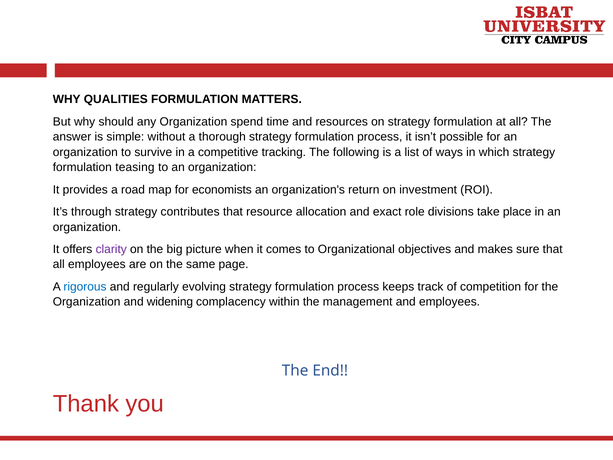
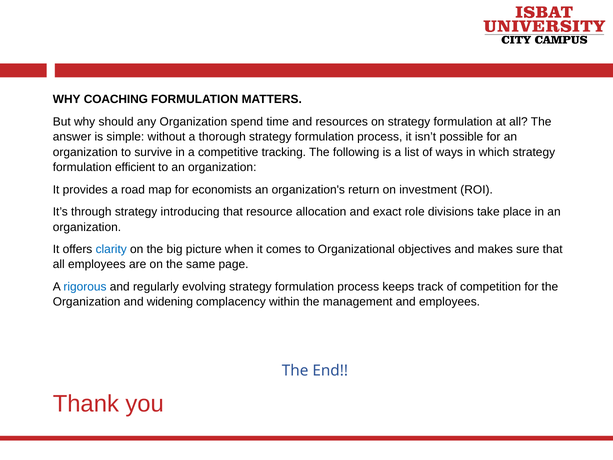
QUALITIES: QUALITIES -> COACHING (116, 99)
teasing: teasing -> efficient (135, 167)
contributes: contributes -> introducing (190, 212)
clarity colour: purple -> blue (111, 249)
